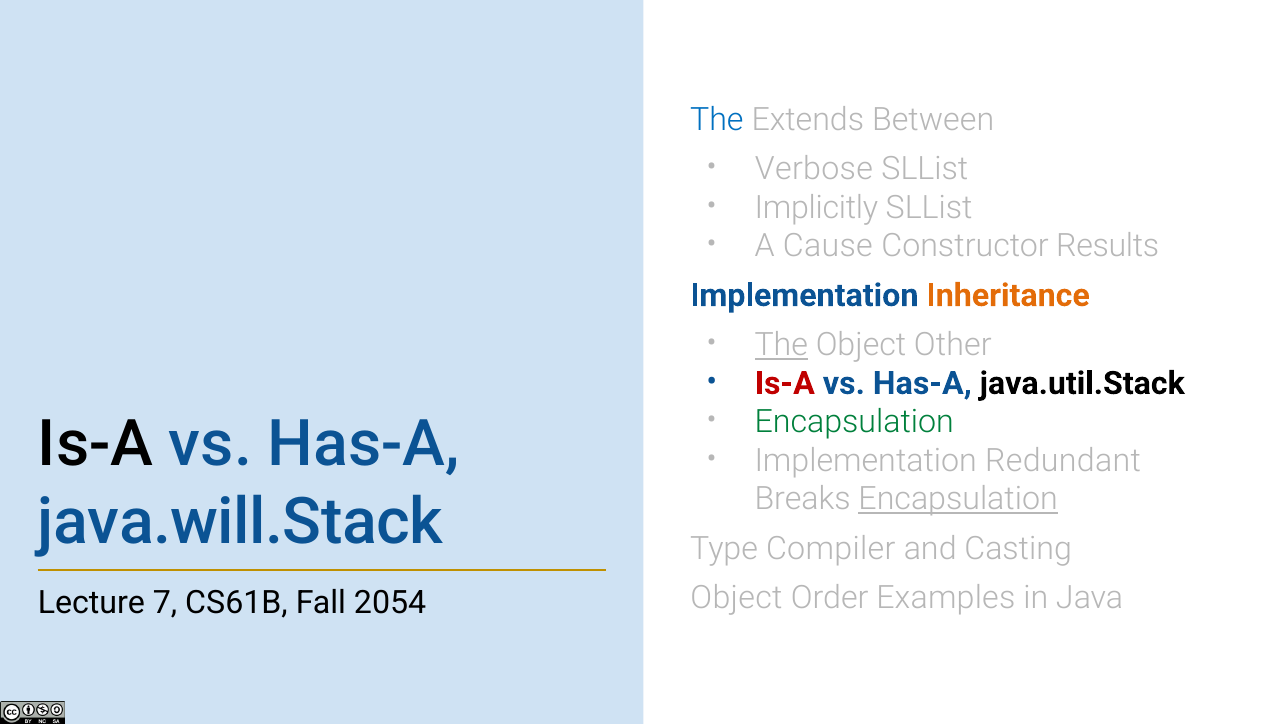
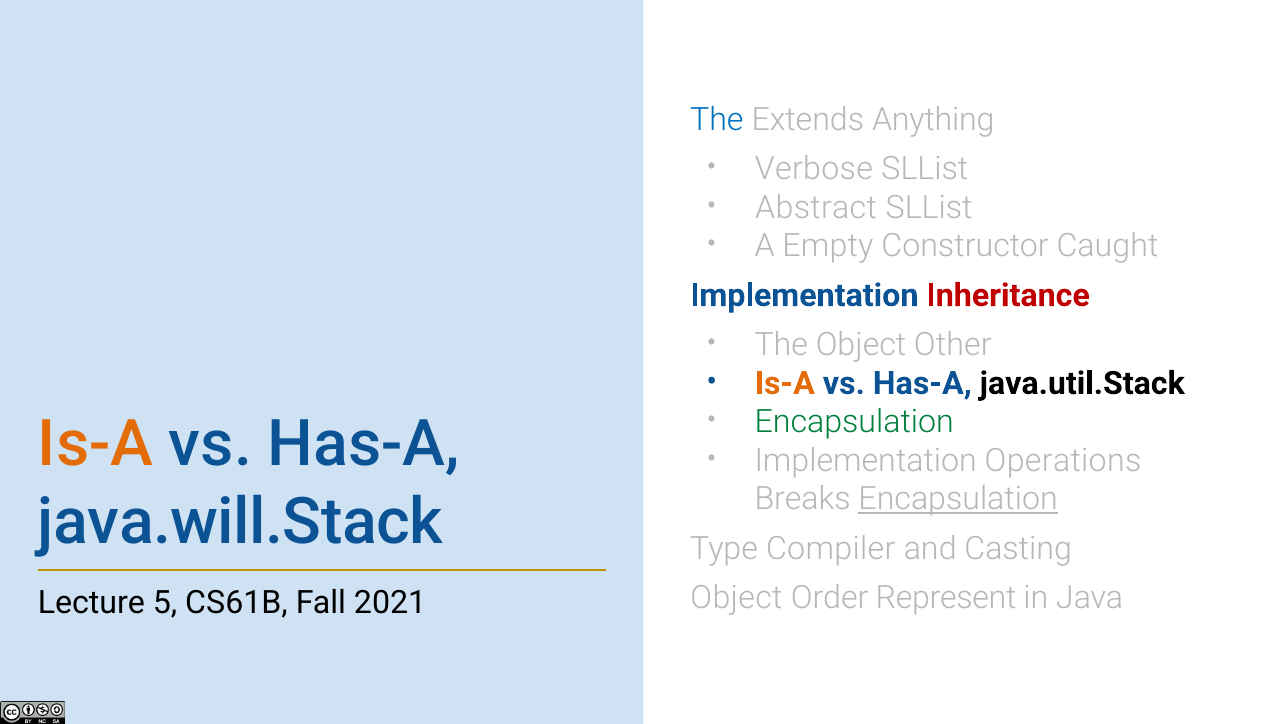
Between: Between -> Anything (933, 119)
Implicitly: Implicitly -> Abstract (816, 207)
Cause: Cause -> Empty (828, 246)
Results: Results -> Caught (1107, 246)
Inheritance colour: orange -> red (1008, 295)
The underline: present -> none (781, 345)
Is-A colour: red -> orange (785, 383)
Is-A colour: black -> orange (96, 445)
Redundant: Redundant -> Operations (1063, 461)
Examples: Examples -> Represent (946, 598)
7: 7 -> 5 (165, 602)
2054: 2054 -> 2021 (390, 602)
